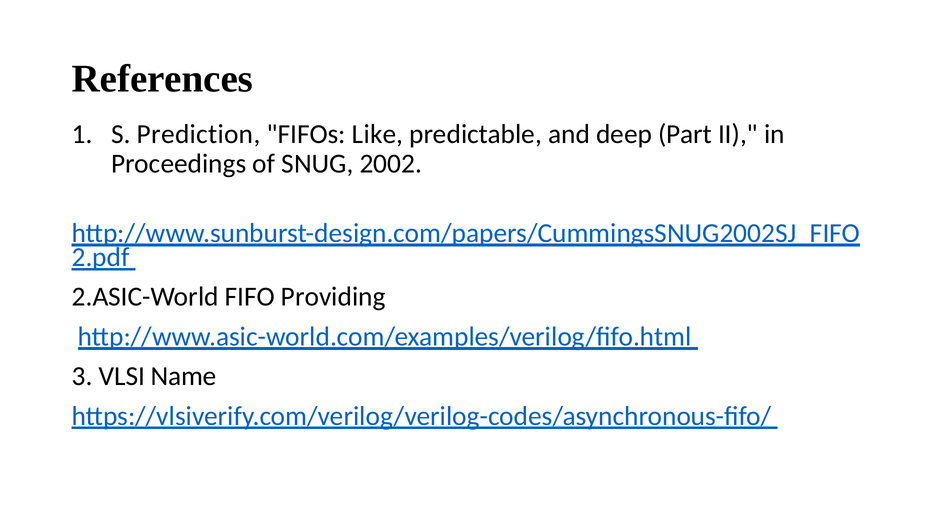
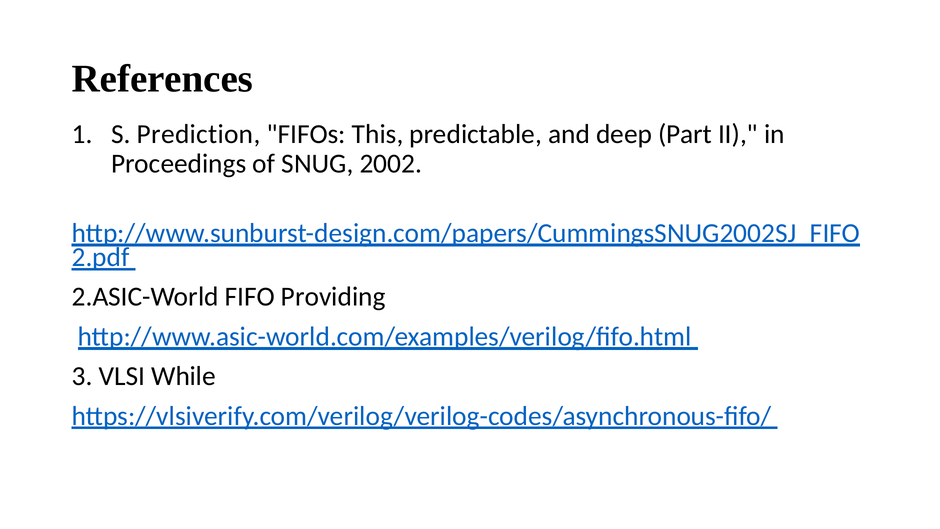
Like: Like -> This (378, 134)
Name: Name -> While (184, 376)
